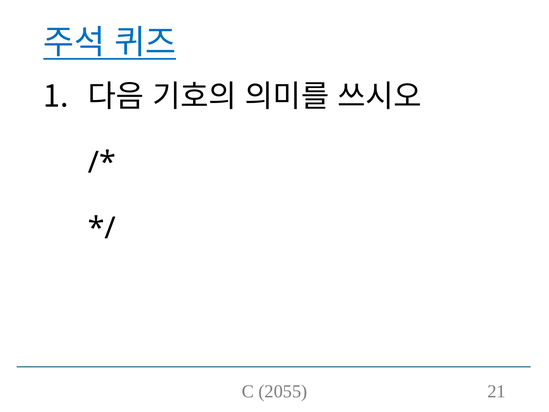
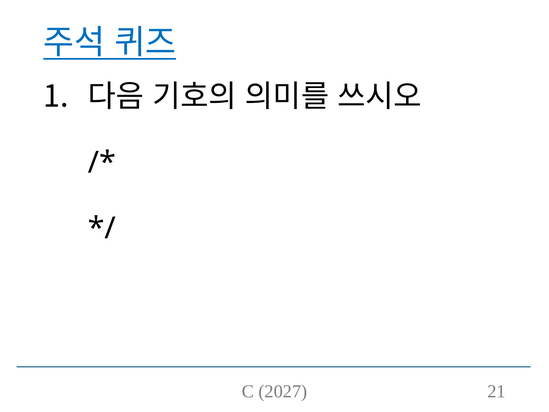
2055: 2055 -> 2027 (283, 391)
